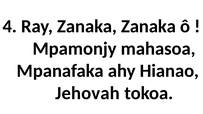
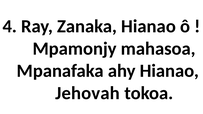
Zanaka Zanaka: Zanaka -> Hianao (148, 26)
